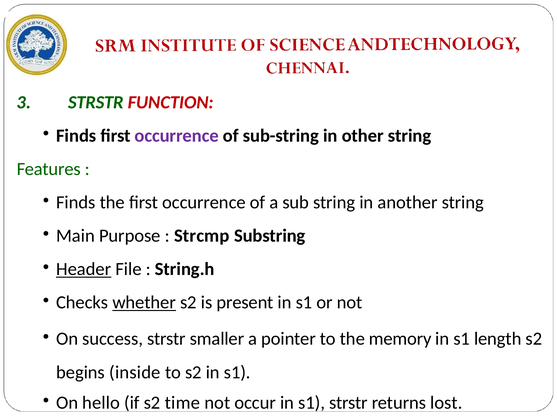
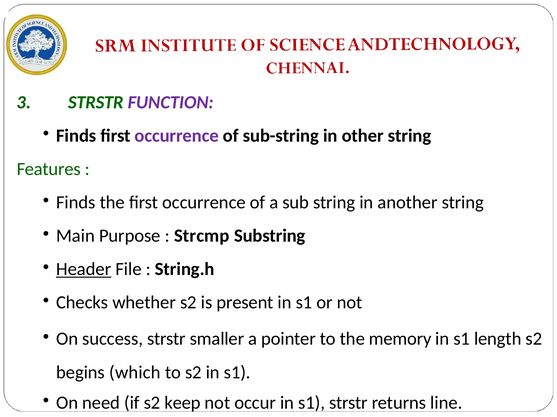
FUNCTION colour: red -> purple (171, 103)
whether underline: present -> none (144, 303)
inside: inside -> which (135, 373)
hello: hello -> need (101, 403)
time: time -> keep (183, 403)
lost: lost -> line (446, 403)
